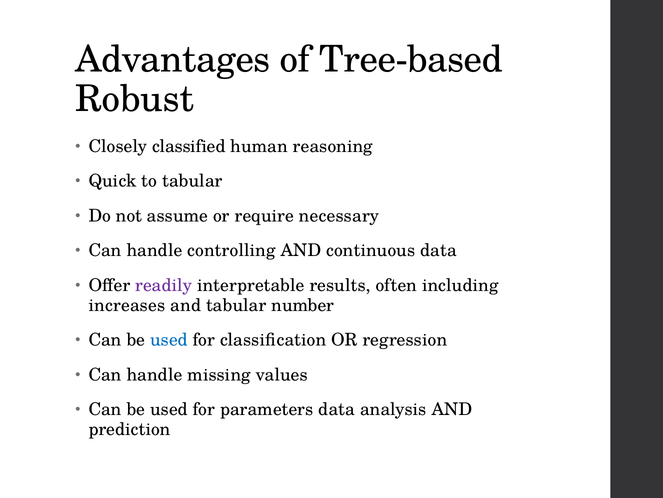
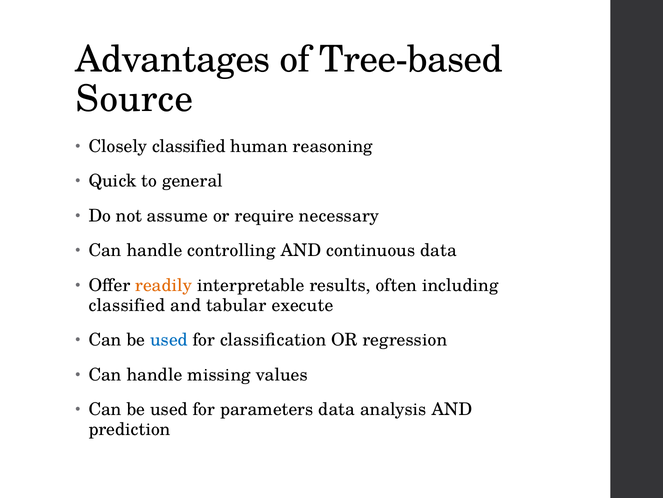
Robust: Robust -> Source (135, 99)
to tabular: tabular -> general (192, 181)
readily colour: purple -> orange (164, 285)
increases: increases -> classified (127, 305)
number: number -> execute (303, 305)
